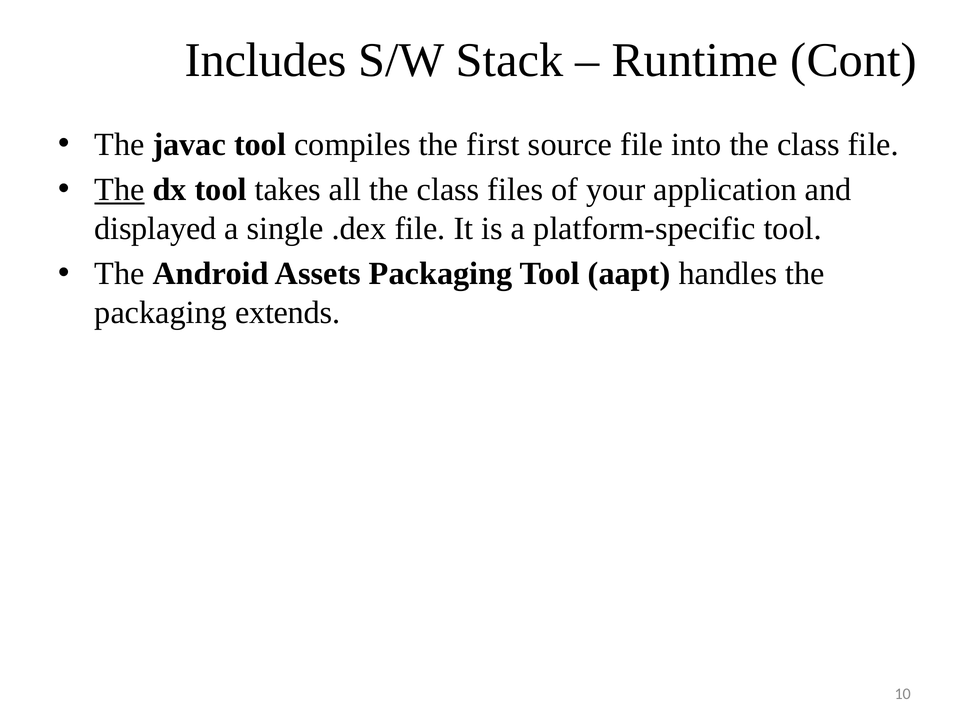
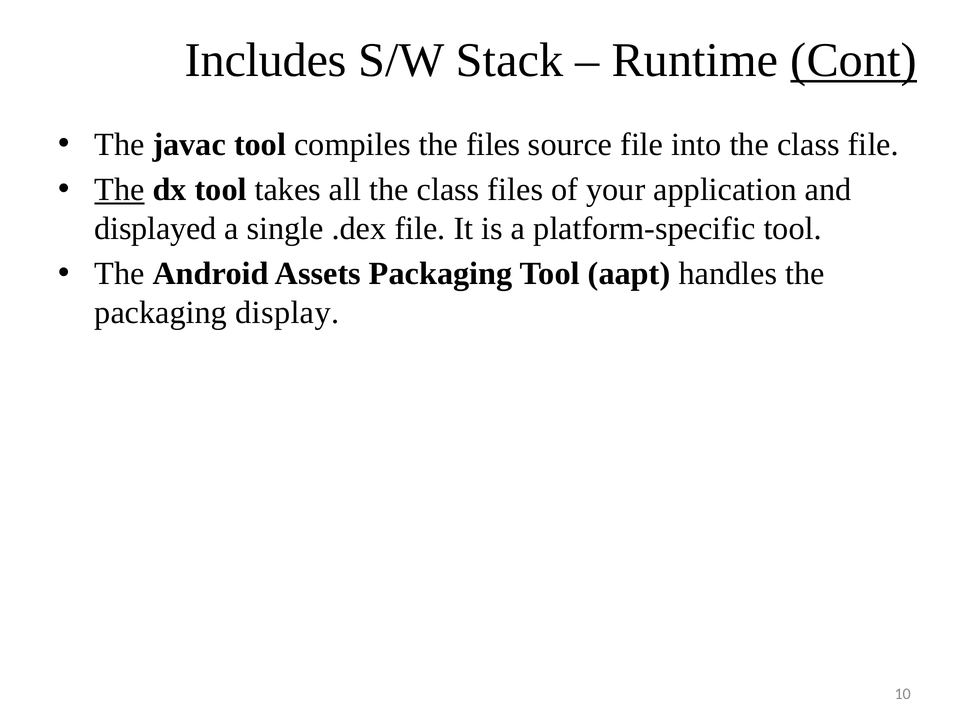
Cont underline: none -> present (854, 60)
the first: first -> files (493, 144)
extends: extends -> display (287, 312)
